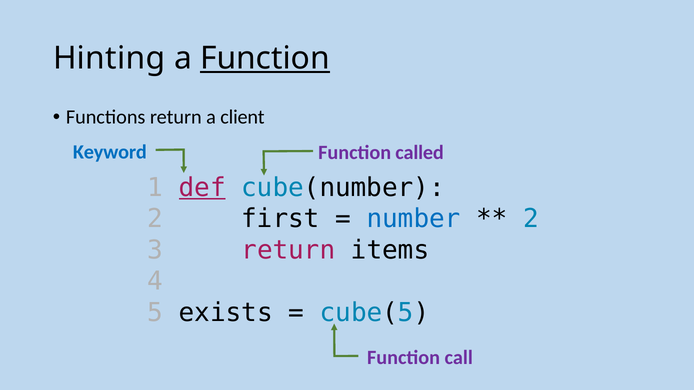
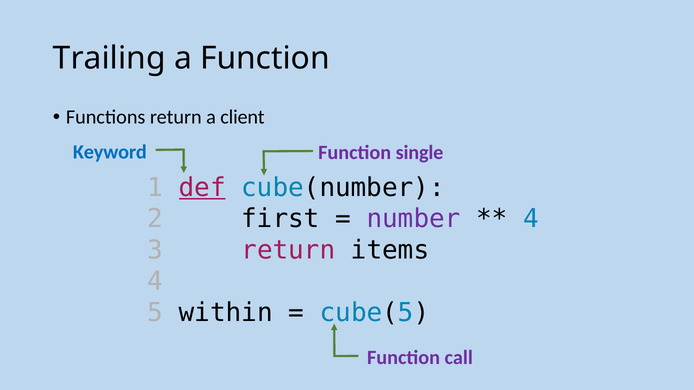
Hinting: Hinting -> Trailing (109, 58)
Function underline: present -> none (265, 58)
called: called -> single (420, 153)
number colour: blue -> purple (414, 219)
2: 2 -> 4 (531, 219)
exists: exists -> within (226, 313)
